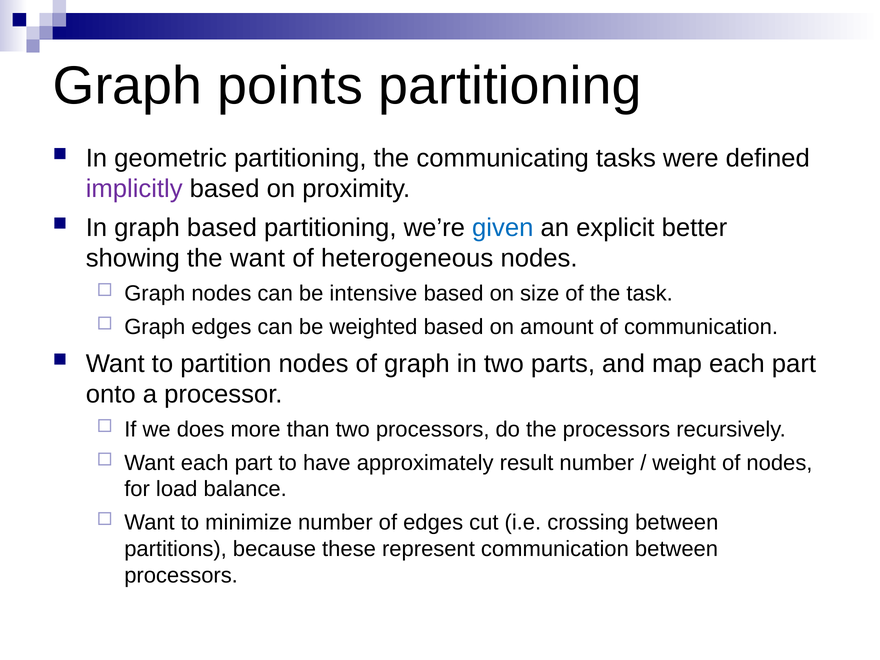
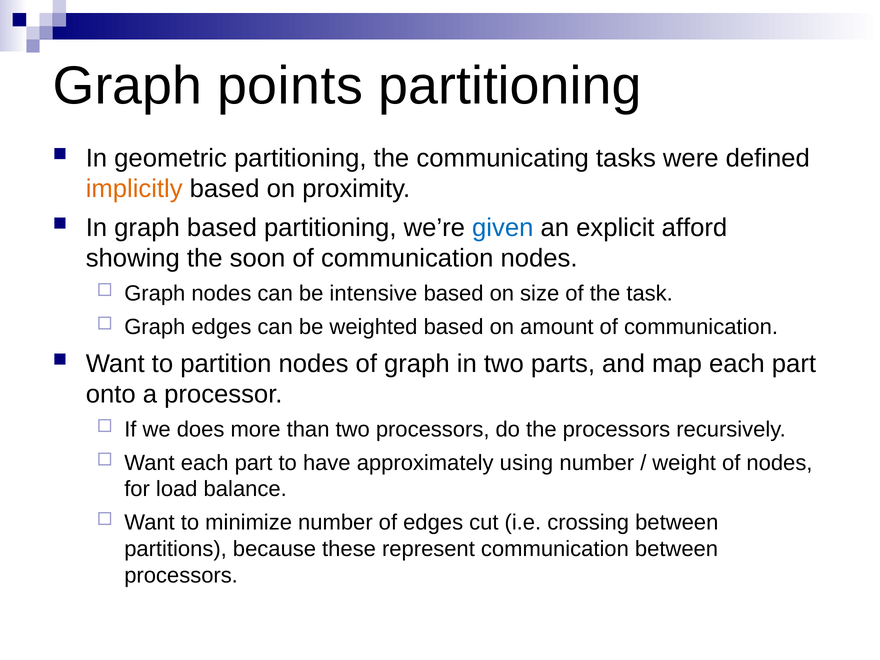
implicitly colour: purple -> orange (134, 189)
better: better -> afford (694, 228)
the want: want -> soon (258, 258)
heterogeneous: heterogeneous -> communication (407, 258)
result: result -> using (526, 463)
